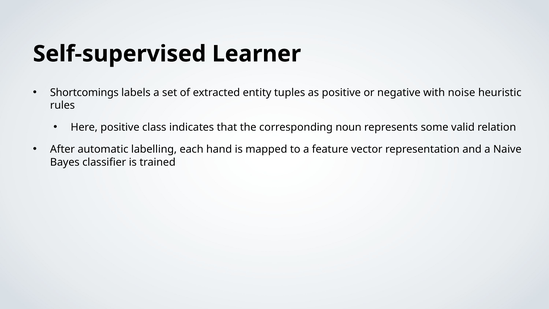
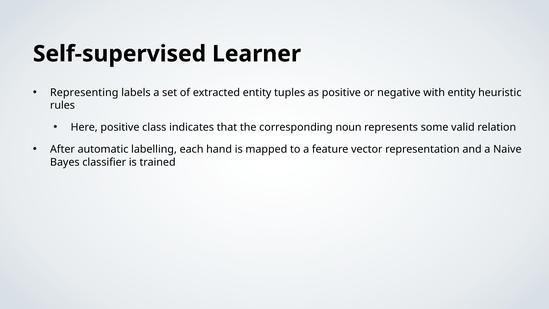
Shortcomings: Shortcomings -> Representing (84, 93)
with noise: noise -> entity (462, 93)
